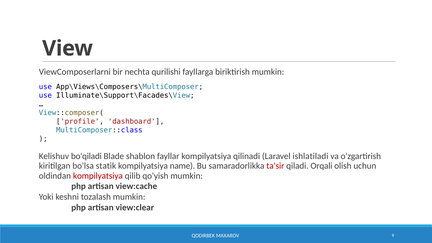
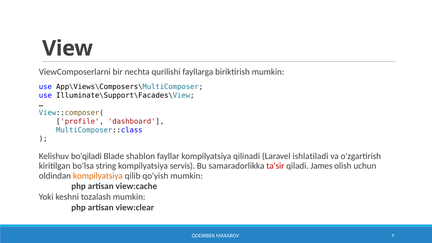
statik: statik -> string (106, 166)
name: name -> servis (182, 166)
Orqali: Orqali -> James (321, 166)
kompilyatsiya colour: red -> orange (98, 176)
